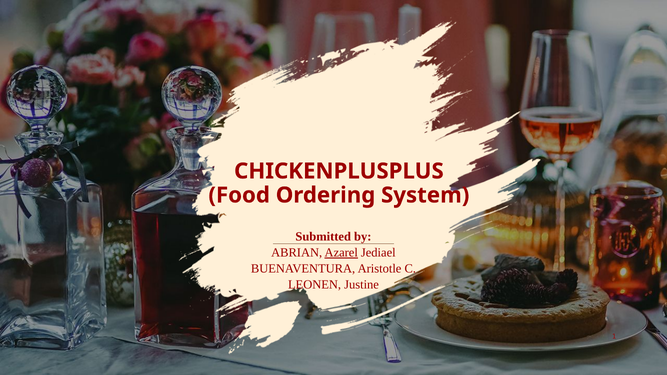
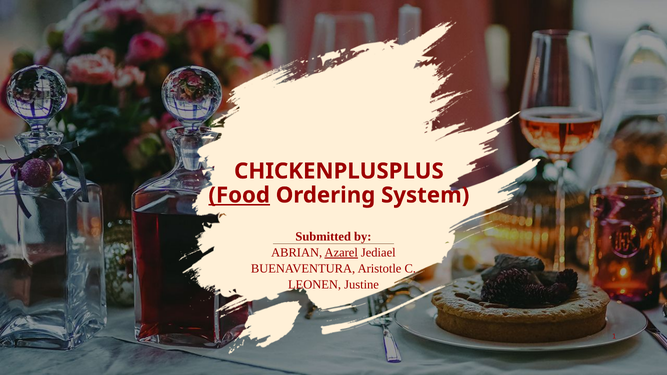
Food underline: none -> present (239, 195)
